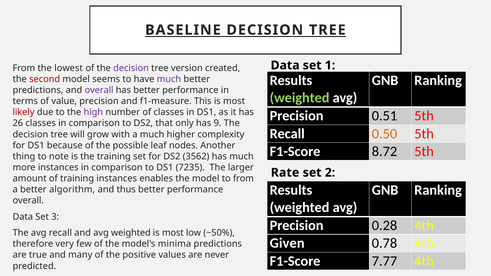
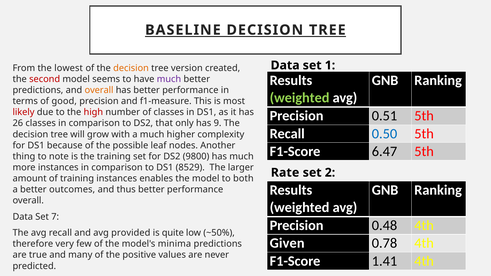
decision colour: purple -> orange (131, 68)
overall colour: purple -> orange (99, 90)
value: value -> good (64, 101)
high colour: purple -> red (93, 112)
0.50 colour: orange -> blue (384, 134)
8.72: 8.72 -> 6.47 (384, 152)
3562: 3562 -> 9800 (196, 157)
7235: 7235 -> 8529 (190, 168)
to from: from -> both (243, 179)
algorithm: algorithm -> outcomes (72, 190)
3: 3 -> 7 (55, 217)
0.28: 0.28 -> 0.48 (384, 226)
avg weighted: weighted -> provided (131, 233)
most: most -> quite (173, 233)
7.77: 7.77 -> 1.41 (384, 261)
